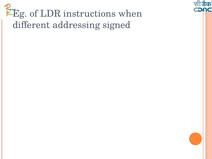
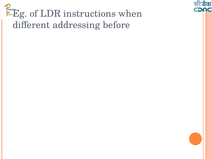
signed: signed -> before (116, 25)
